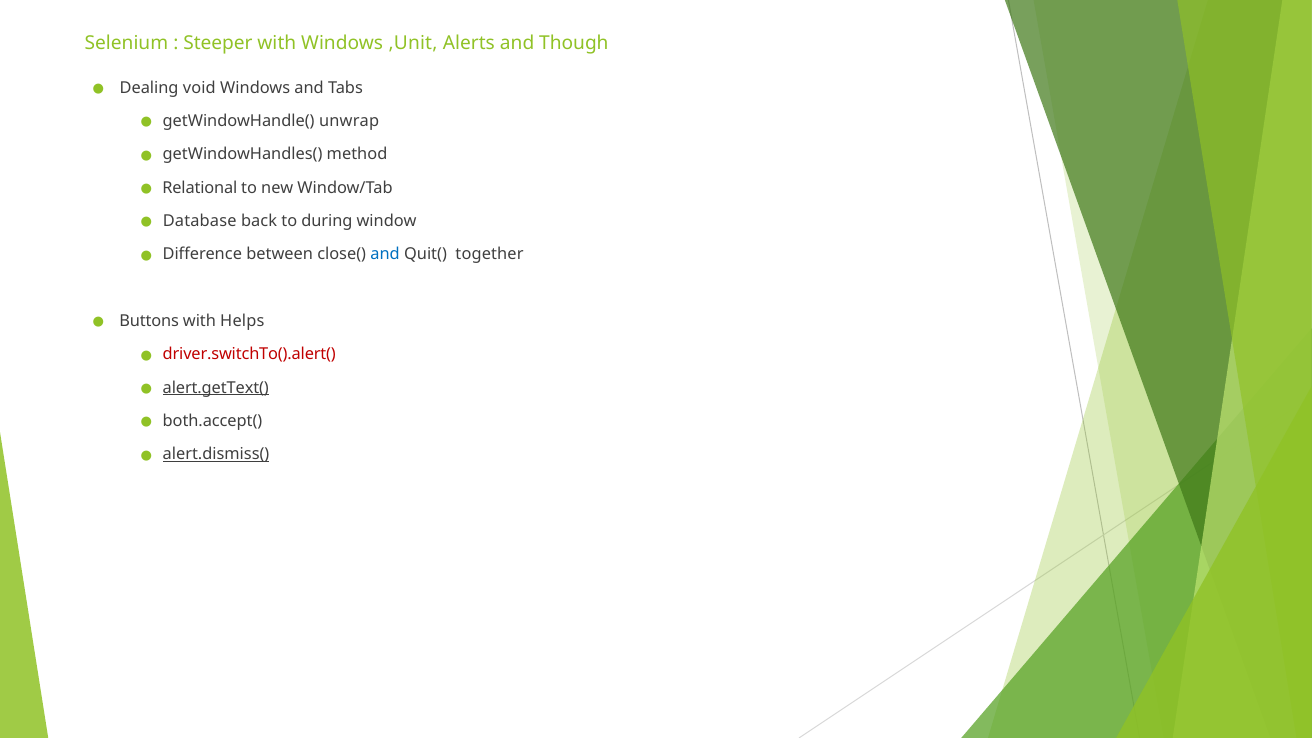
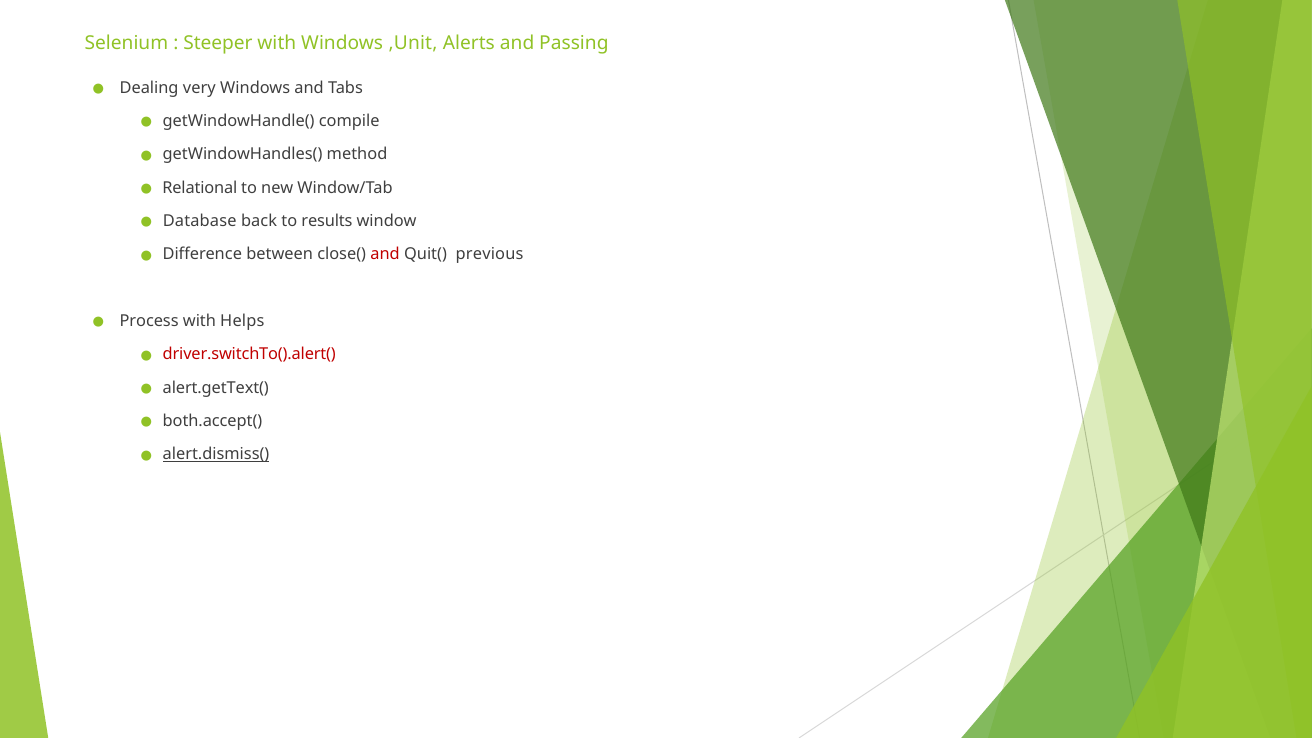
Though: Though -> Passing (574, 43)
void: void -> very (199, 88)
unwrap: unwrap -> compile (349, 121)
during: during -> results (327, 221)
and colour: blue -> red (385, 254)
together: together -> previous (490, 254)
Buttons: Buttons -> Process (149, 321)
alert.getText( underline: present -> none (216, 388)
